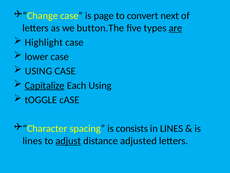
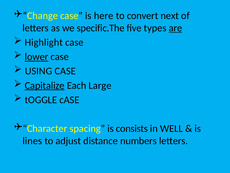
page: page -> here (104, 16)
button.The: button.The -> specific.The (101, 28)
lower underline: none -> present (37, 57)
Each Using: Using -> Large (100, 85)
in LINES: LINES -> WELL (171, 128)
adjust underline: present -> none (68, 140)
adjusted: adjusted -> numbers (139, 140)
